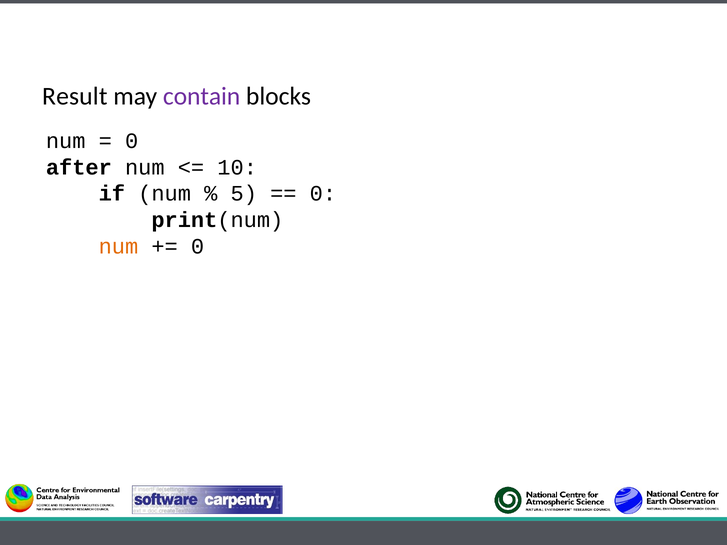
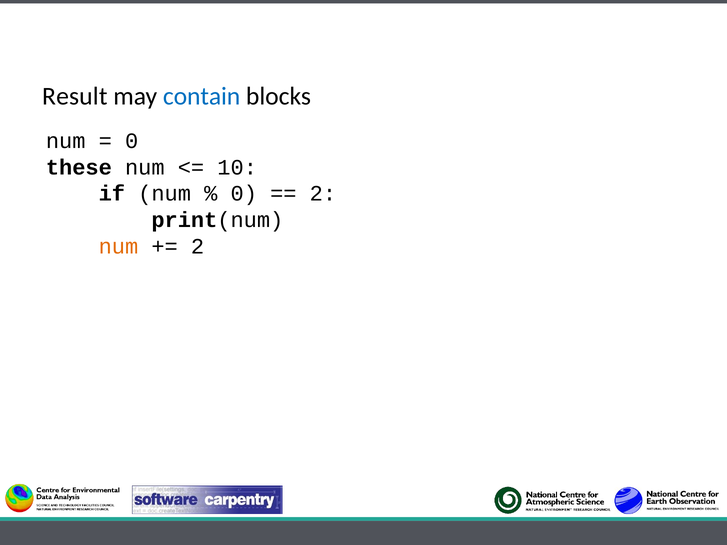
contain colour: purple -> blue (202, 97)
after: after -> these (79, 167)
5: 5 -> 0 (244, 194)
0: 0 -> 2 (323, 194)
0: 0 -> 2 (198, 247)
